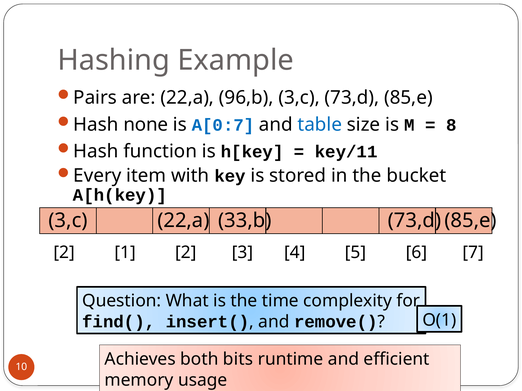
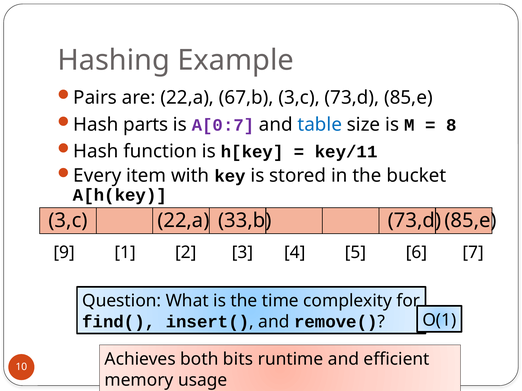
96,b: 96,b -> 67,b (246, 98)
none: none -> parts (146, 125)
A[0:7 colour: blue -> purple (223, 125)
2: 2 -> 9 (64, 253)
